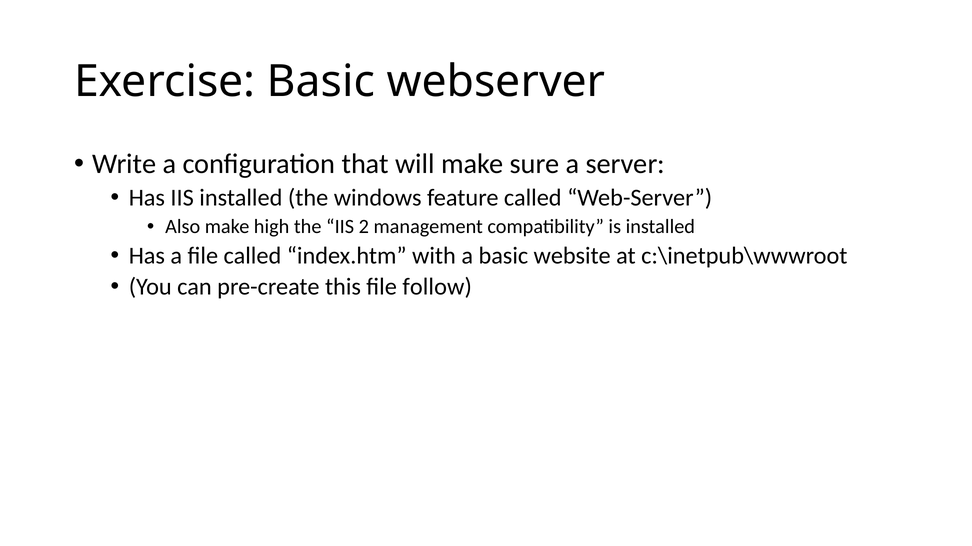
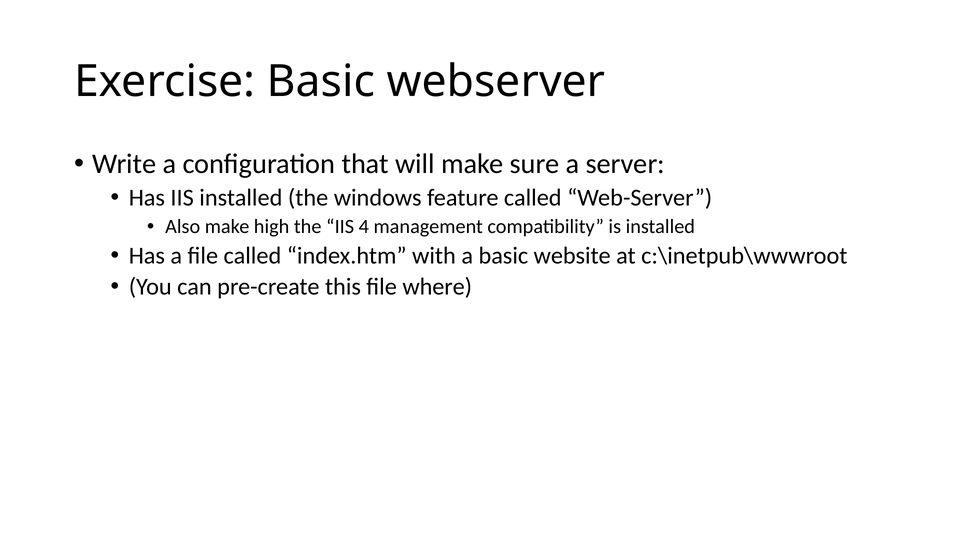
2: 2 -> 4 (364, 227)
follow: follow -> where (437, 287)
